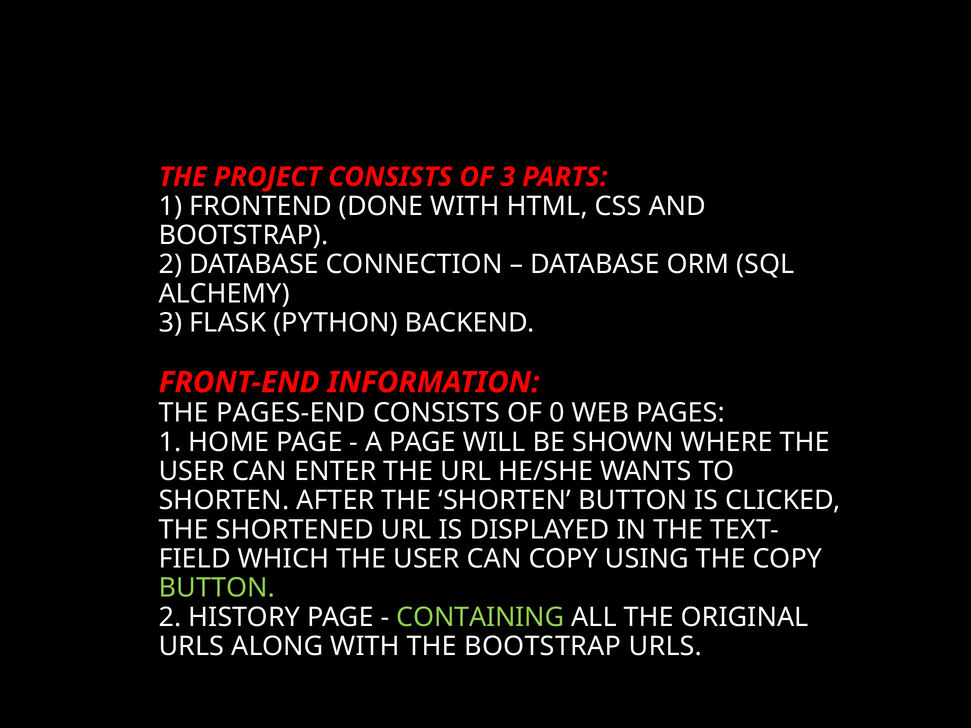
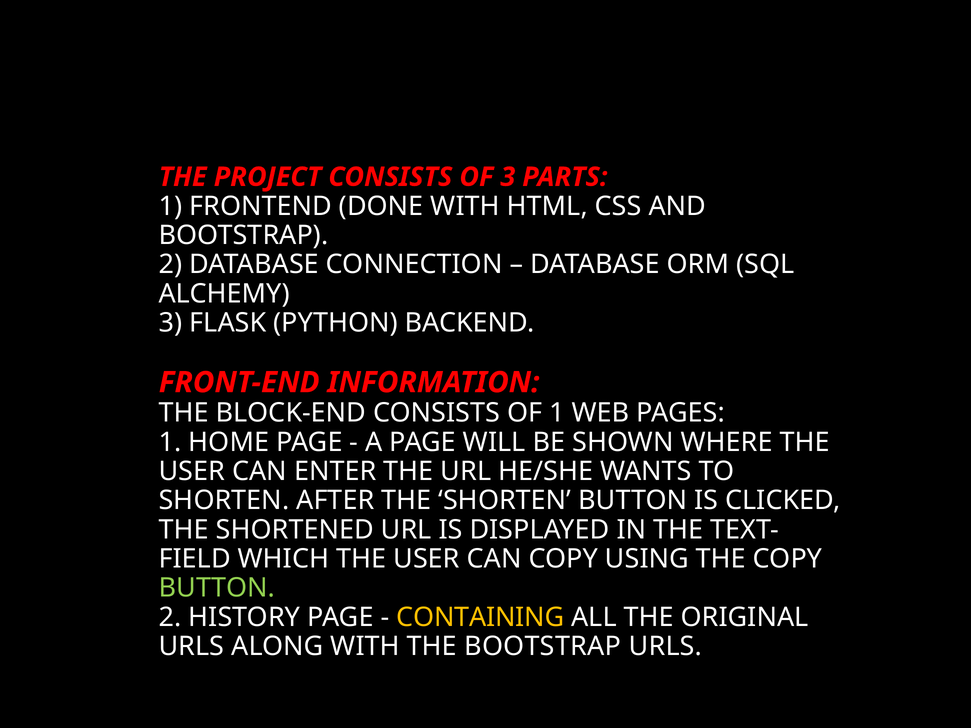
PAGES-END: PAGES-END -> BLOCK-END (291, 413)
OF 0: 0 -> 1 (557, 413)
CONTAINING colour: light green -> yellow (480, 617)
